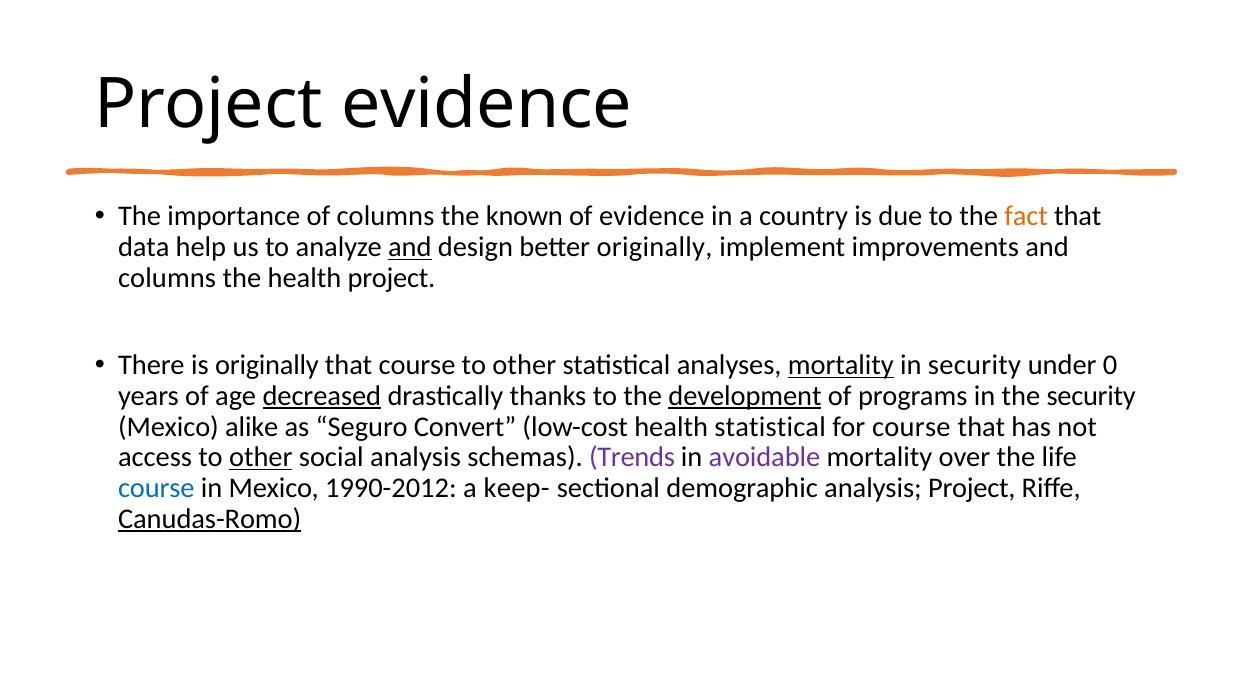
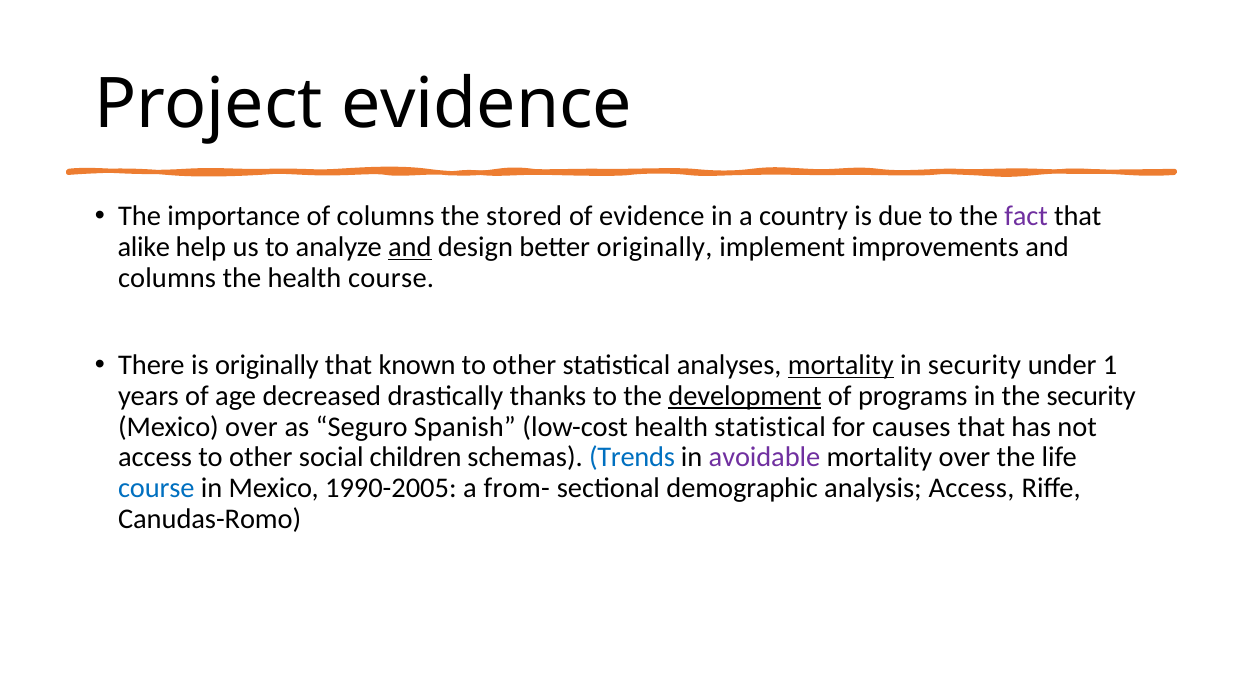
known: known -> stored (524, 217)
fact colour: orange -> purple (1026, 217)
data: data -> alike (144, 247)
health project: project -> course (391, 278)
that course: course -> known (417, 365)
0: 0 -> 1 (1110, 365)
decreased underline: present -> none (322, 396)
Mexico alike: alike -> over (252, 427)
Convert: Convert -> Spanish (465, 427)
for course: course -> causes (911, 427)
other underline: present -> none (261, 457)
social analysis: analysis -> children (416, 457)
Trends colour: purple -> blue (632, 457)
1990-2012: 1990-2012 -> 1990-2005 (391, 488)
keep-: keep- -> from- (517, 488)
analysis Project: Project -> Access (972, 488)
Canudas-Romo underline: present -> none (210, 519)
